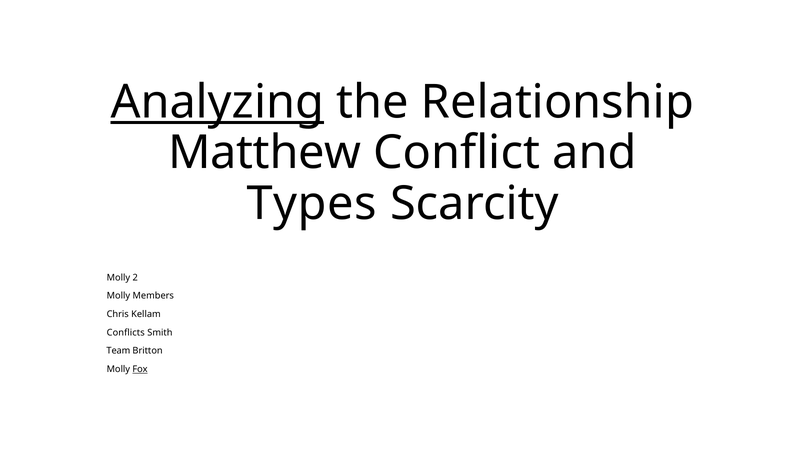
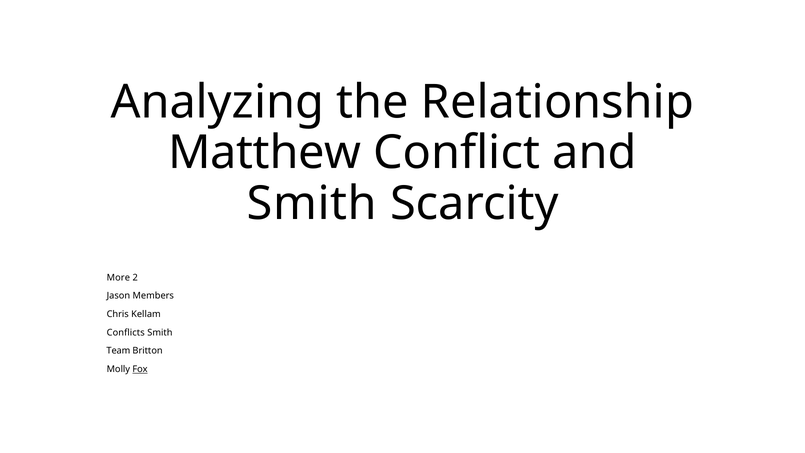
Analyzing underline: present -> none (217, 102)
Types: Types -> Smith (312, 204)
Molly: Molly -> More (118, 277)
Molly: Molly -> Jason (118, 296)
